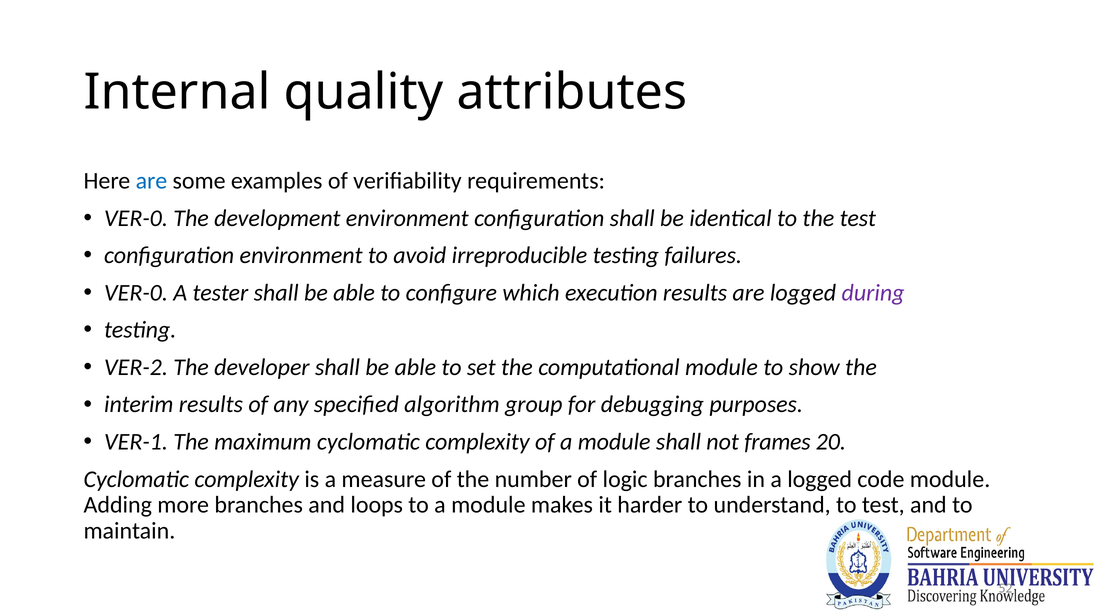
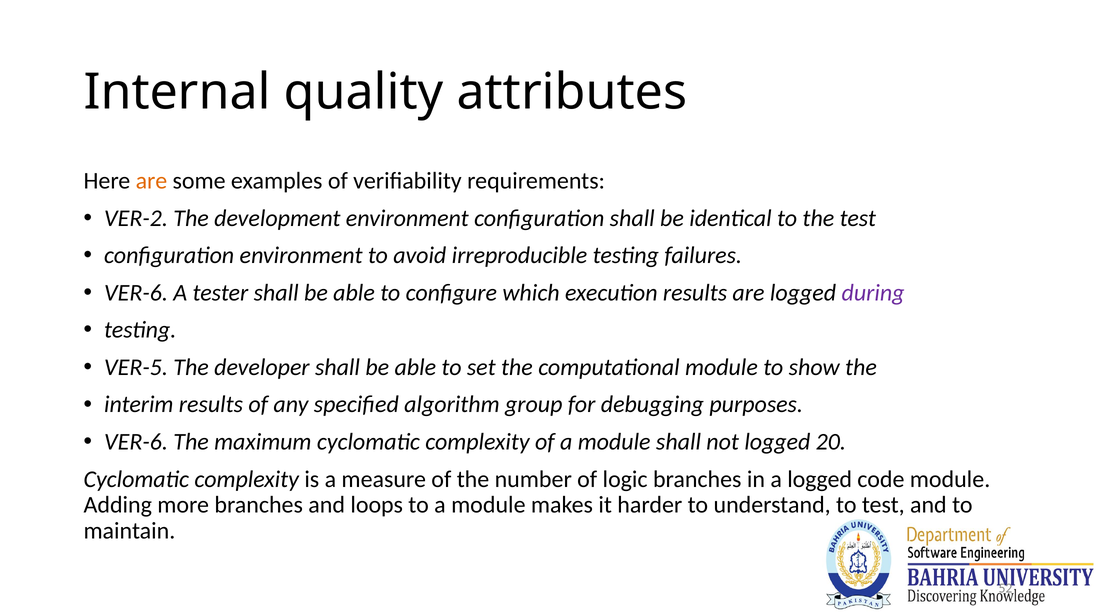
are colour: blue -> orange (151, 181)
VER-0: VER-0 -> VER-2 (136, 218)
VER-0: VER-0 -> VER-6 (136, 293)
VER-2: VER-2 -> VER-5 (136, 368)
VER-1: VER-1 -> VER-6 (136, 442)
not frames: frames -> logged (777, 442)
